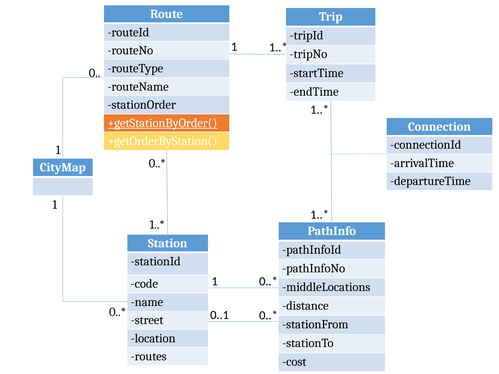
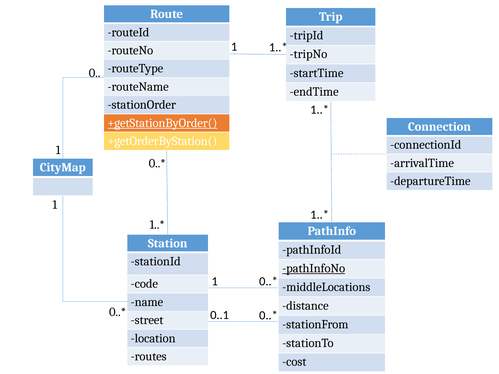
pathInfoNo underline: none -> present (314, 268)
